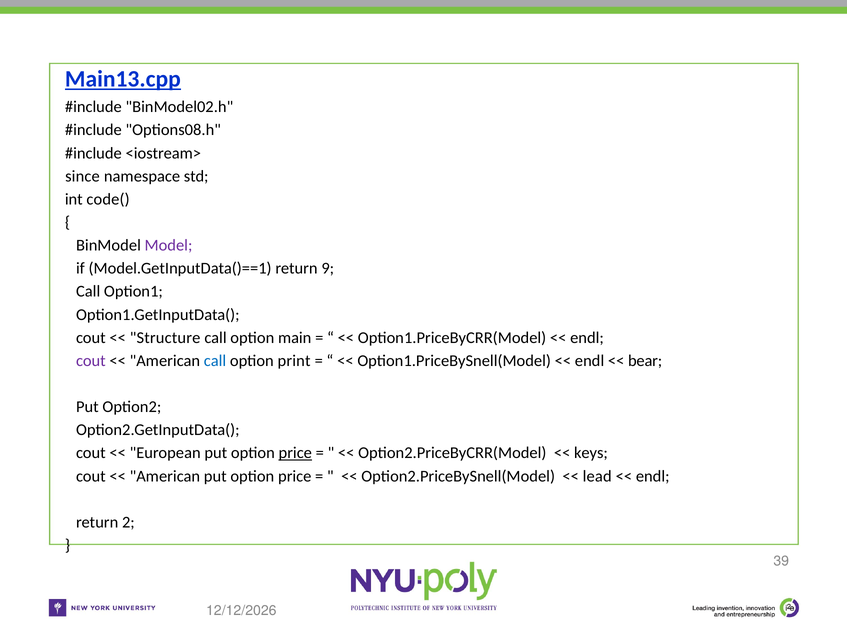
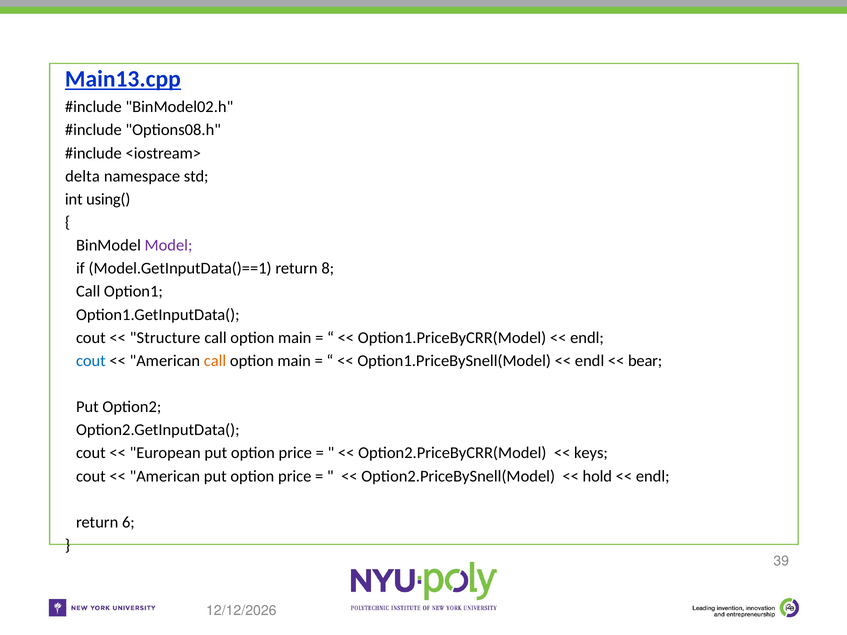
since: since -> delta (82, 176)
code(: code( -> using( (108, 199)
9: 9 -> 8 (328, 269)
cout colour: purple -> blue (91, 361)
call colour: blue -> orange (215, 361)
print: print -> main (294, 361)
price underline: present -> none (295, 453)
lead: lead -> hold (597, 476)
2: 2 -> 6 (128, 522)
